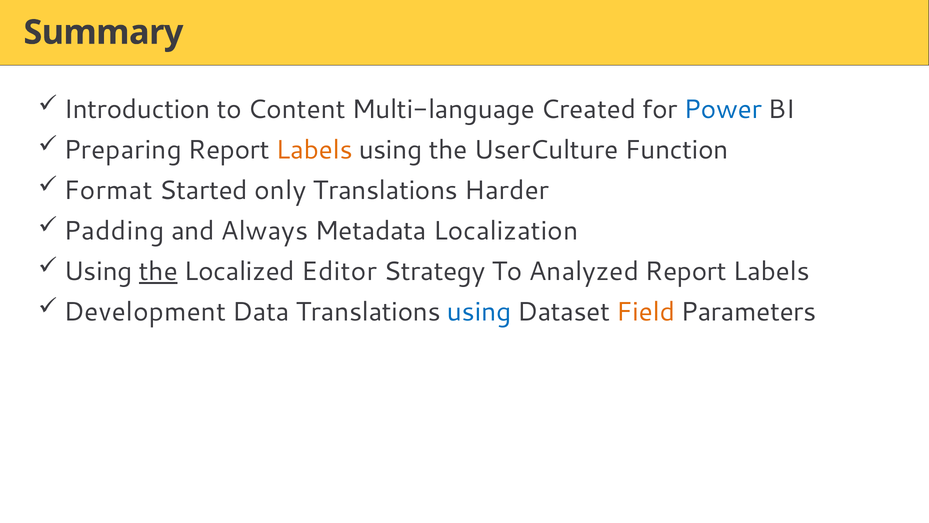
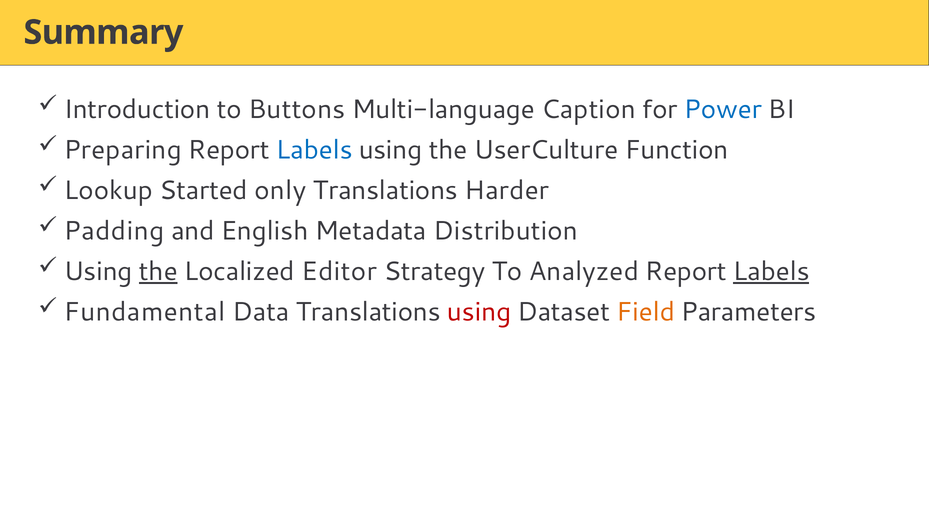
Content: Content -> Buttons (297, 110)
Created: Created -> Caption (588, 110)
Labels colour: orange -> blue (314, 150)
Format: Format -> Lookup (108, 190)
Always: Always -> English (265, 231)
Localization: Localization -> Distribution (506, 231)
Labels underline: none -> present (771, 271)
Development: Development -> Fundamental (145, 312)
using colour: blue -> red (479, 312)
